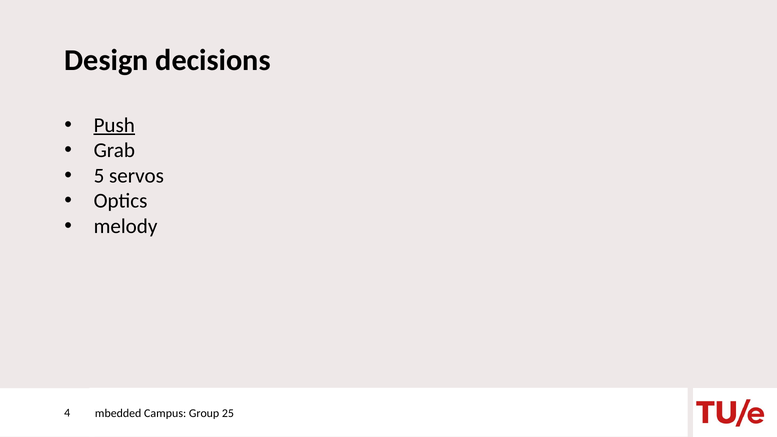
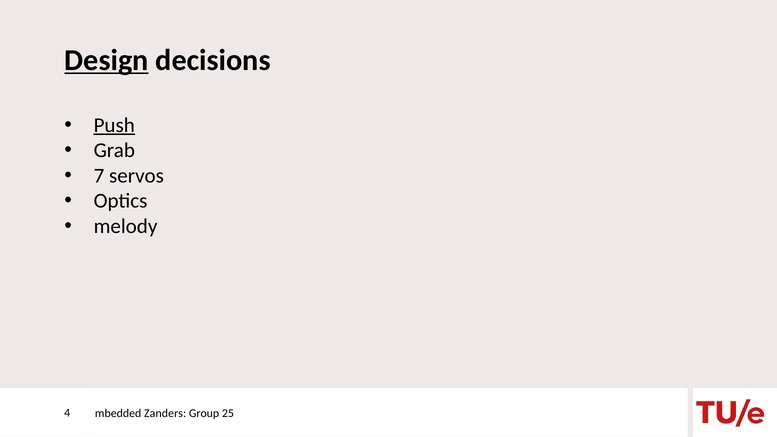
Design underline: none -> present (107, 60)
5: 5 -> 7 (99, 176)
Campus: Campus -> Zanders (165, 413)
